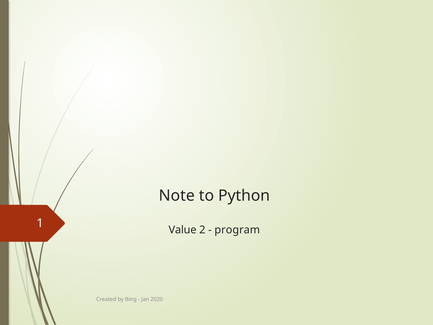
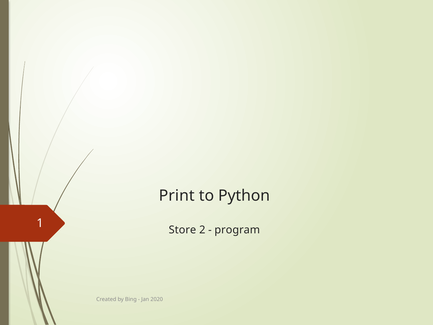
Note: Note -> Print (177, 195)
Value: Value -> Store (182, 230)
